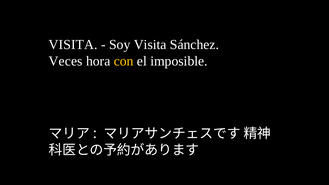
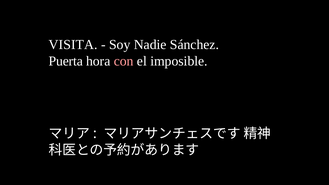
Soy Visita: Visita -> Nadie (150, 45)
Veces: Veces -> Puerta (66, 61)
con colour: yellow -> pink (124, 61)
